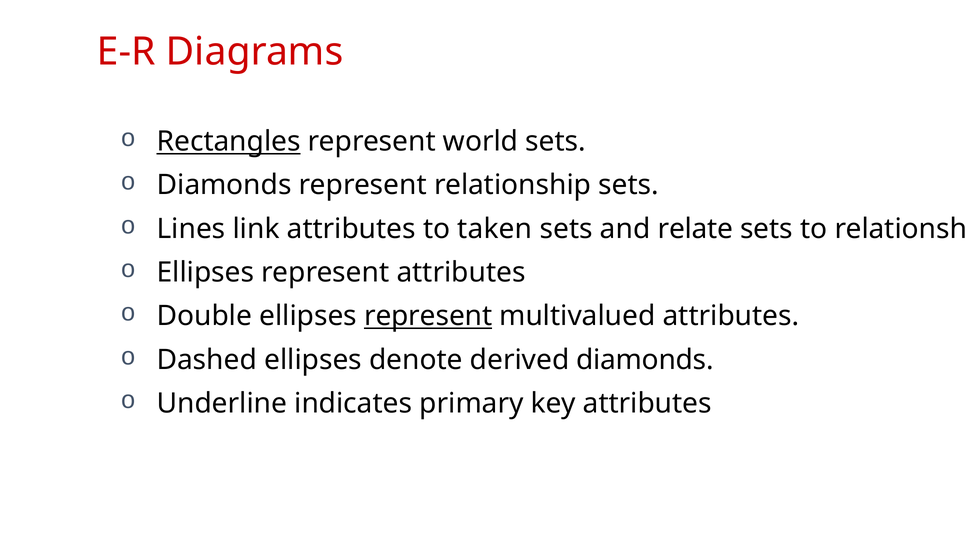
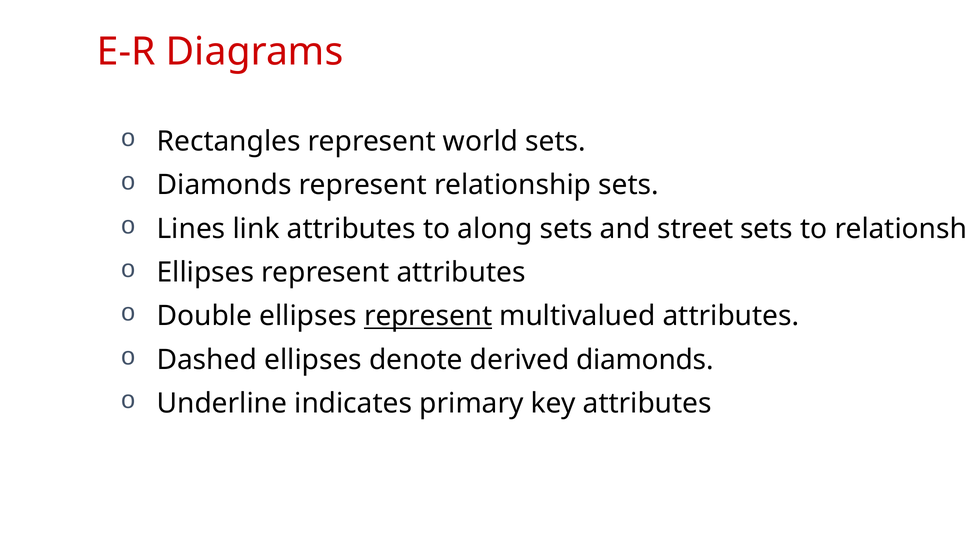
Rectangles underline: present -> none (229, 141)
taken: taken -> along (495, 229)
relate: relate -> street (695, 229)
